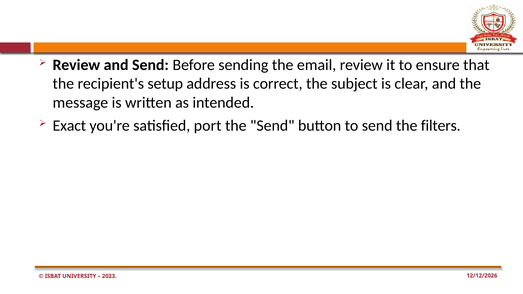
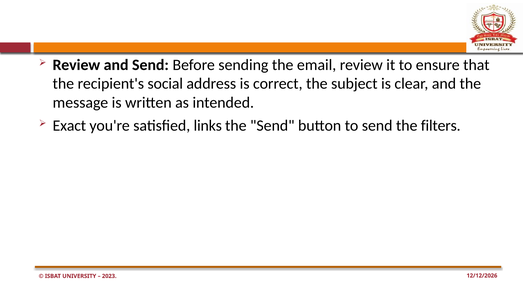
setup: setup -> social (165, 84)
port: port -> links (208, 126)
